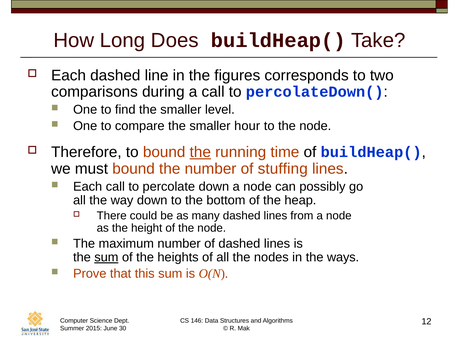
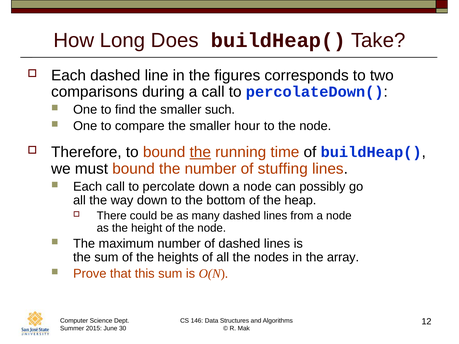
level: level -> such (220, 110)
sum underline: present -> none (106, 258)
ways: ways -> array (343, 258)
